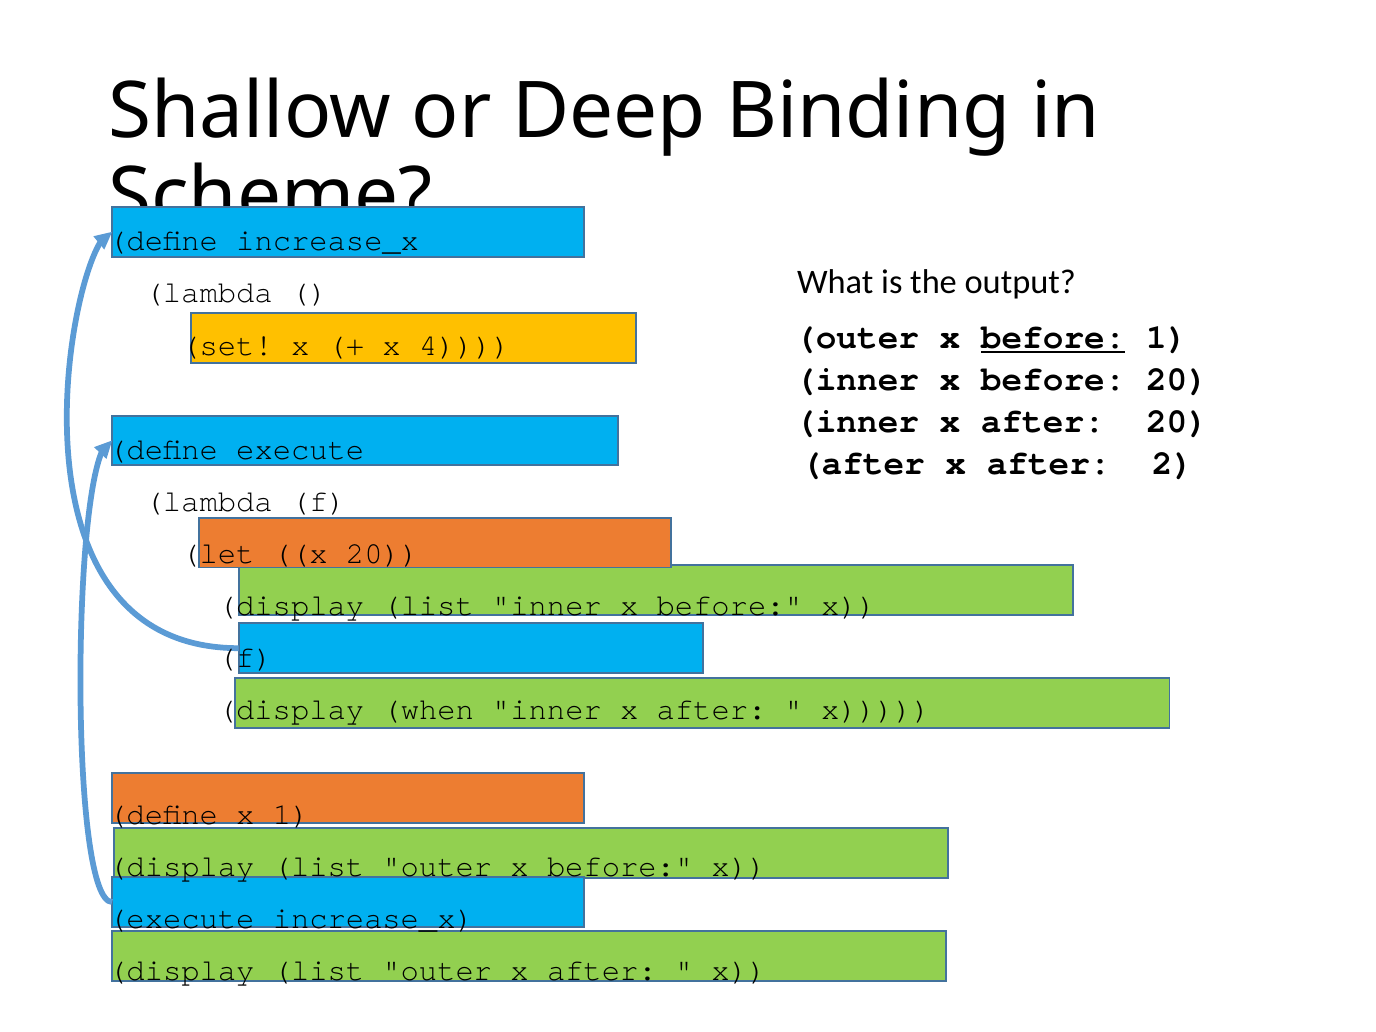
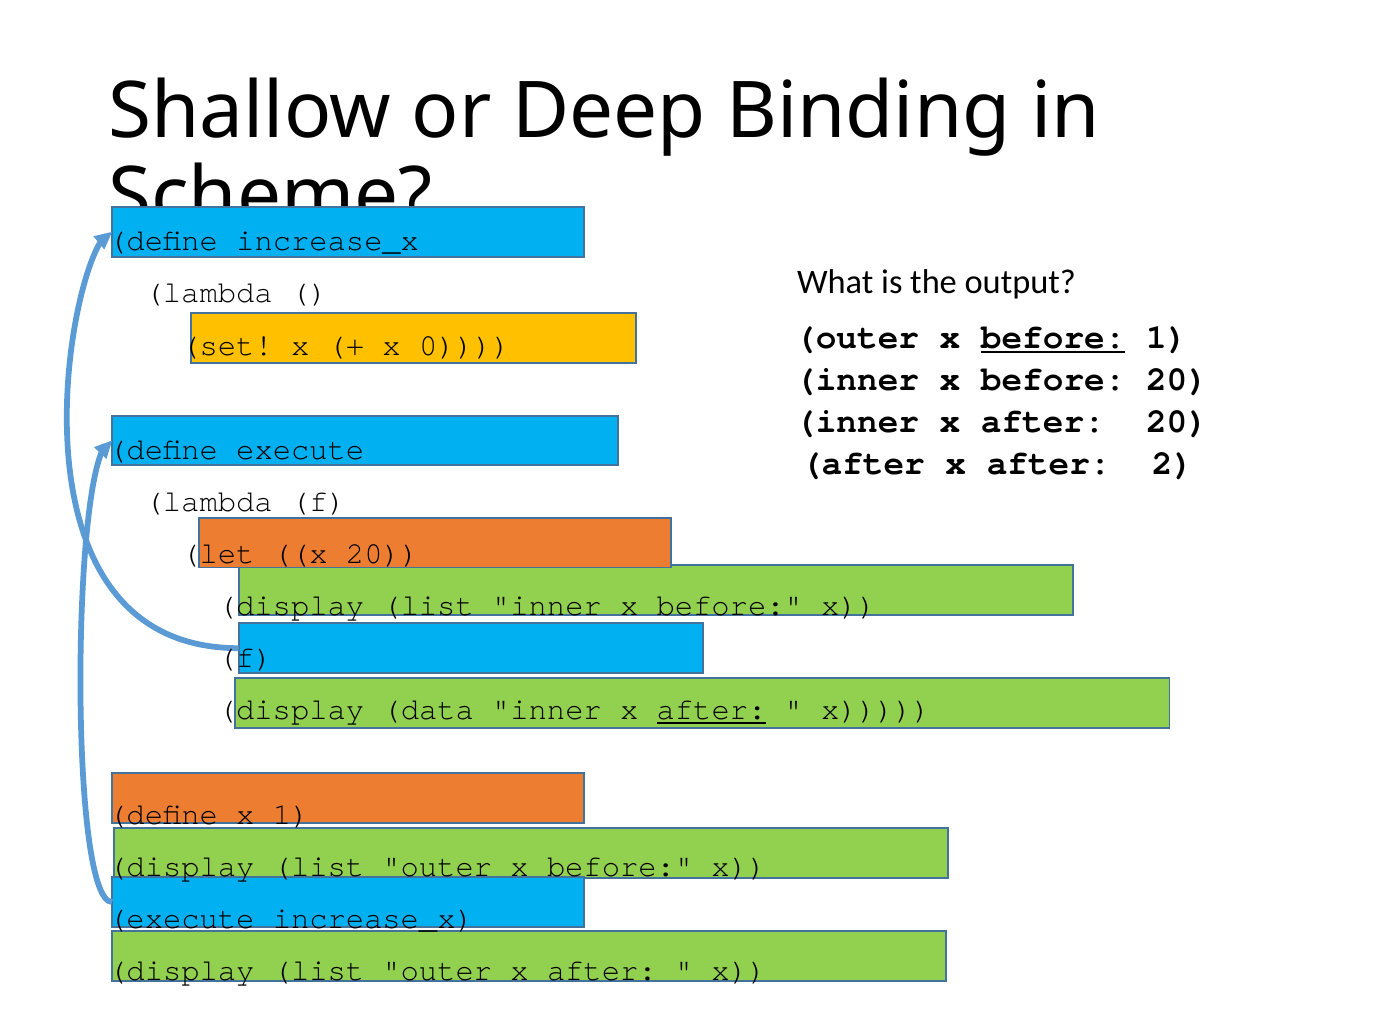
4: 4 -> 0 (465, 345)
when: when -> data (428, 710)
after underline: none -> present (712, 710)
